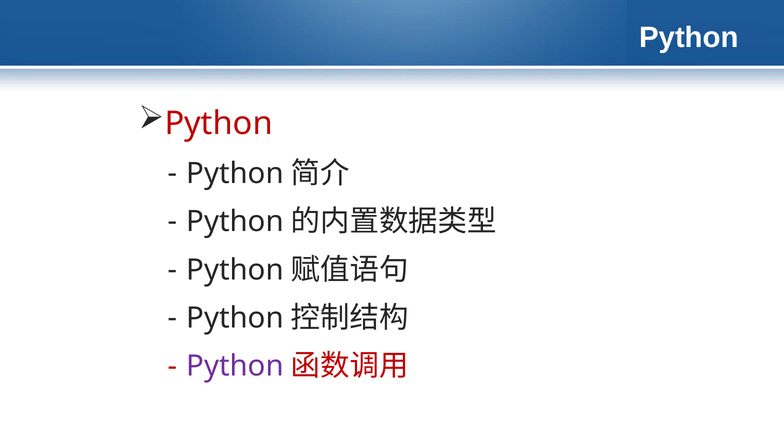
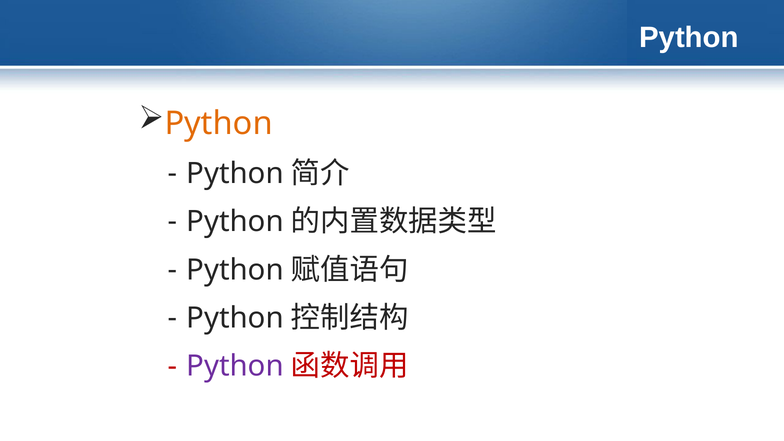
Python colour: red -> orange (219, 123)
